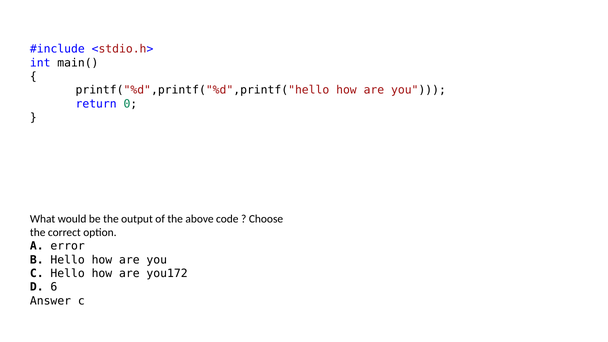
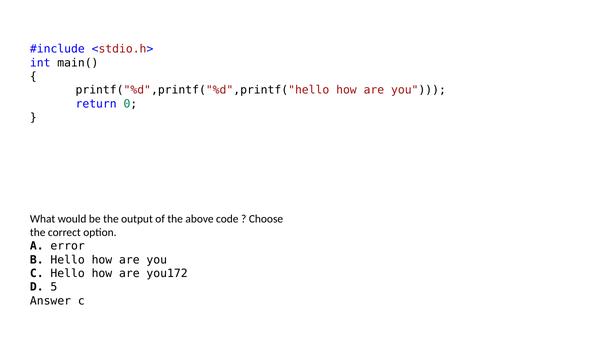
6: 6 -> 5 (54, 287)
